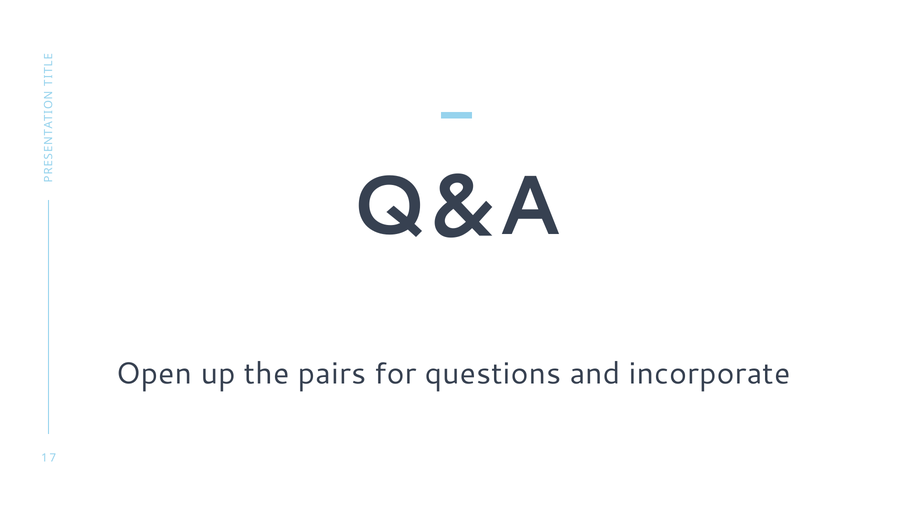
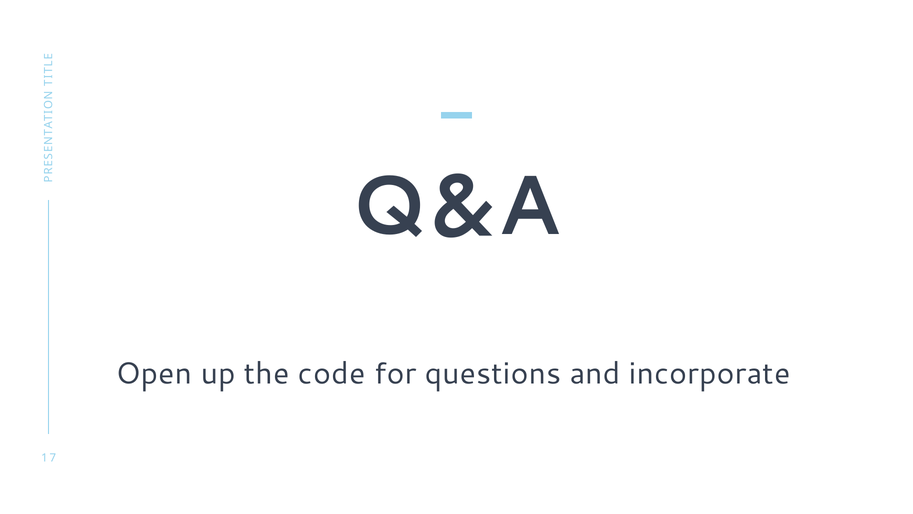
pairs: pairs -> code (332, 373)
